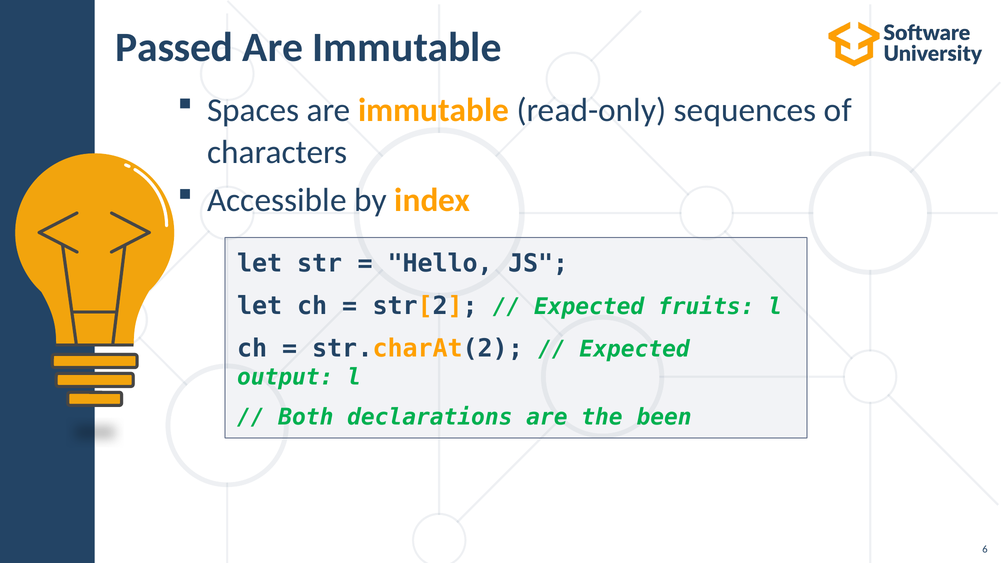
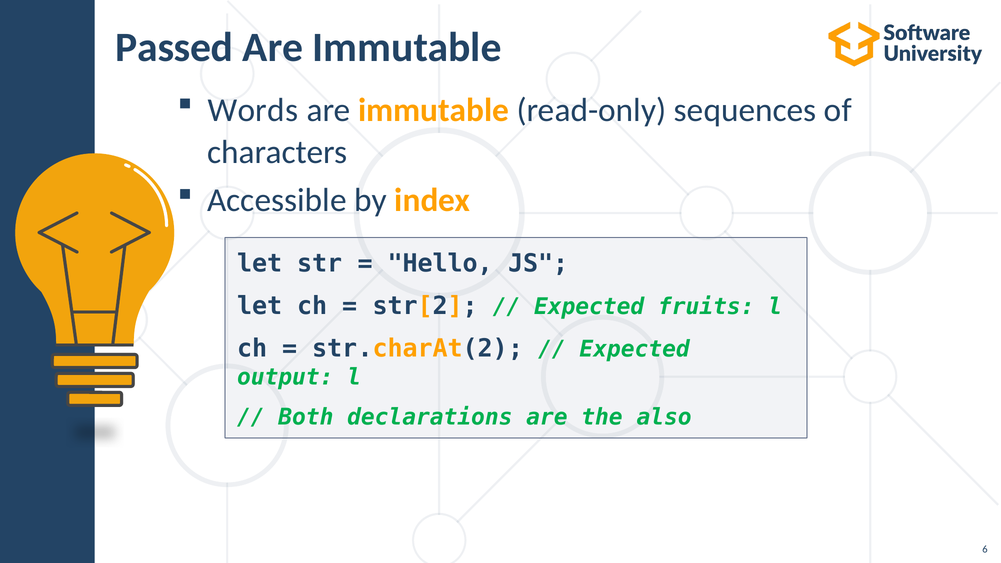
Spaces: Spaces -> Words (253, 110)
been: been -> also (664, 417)
